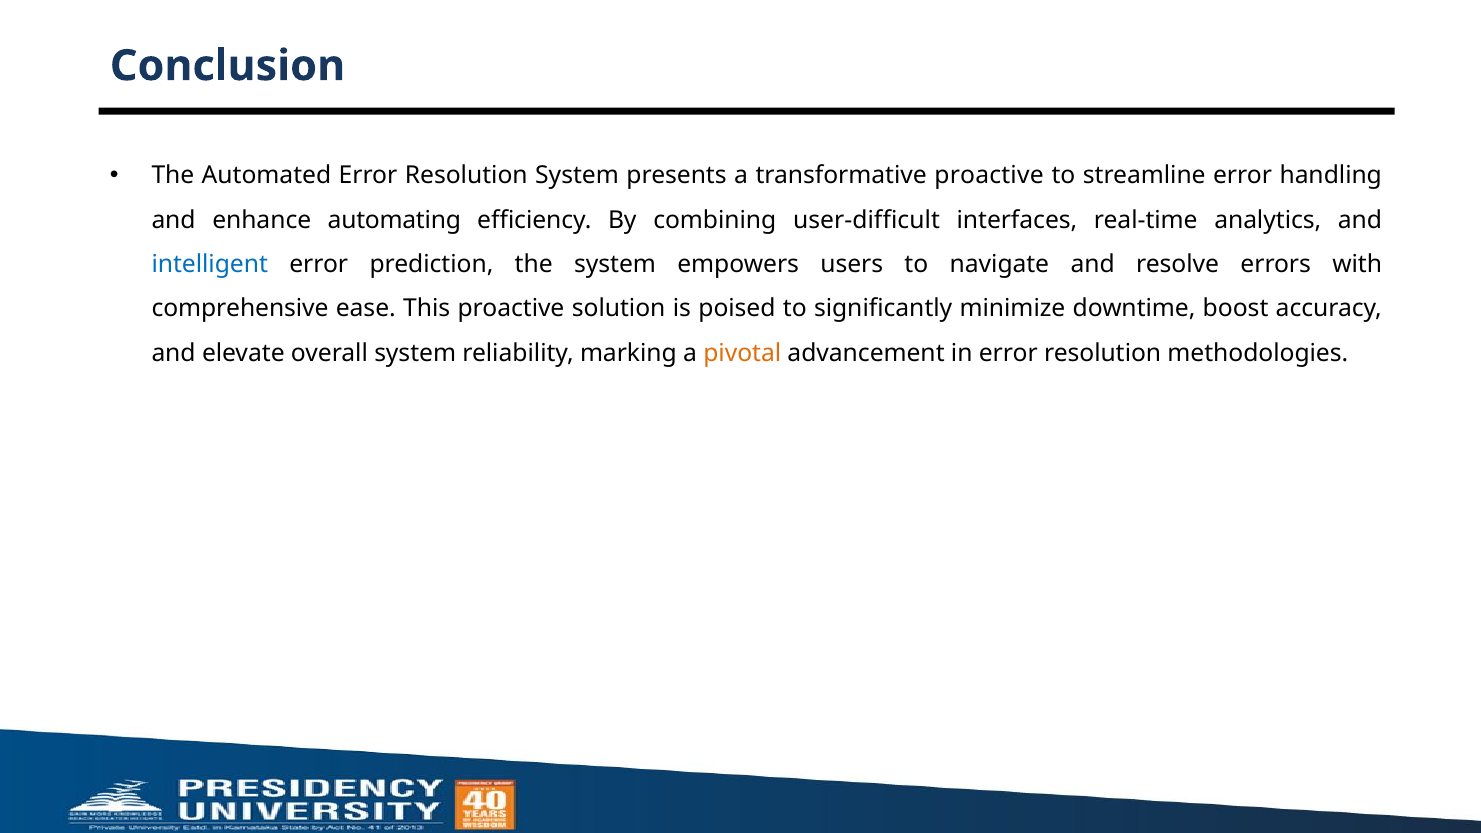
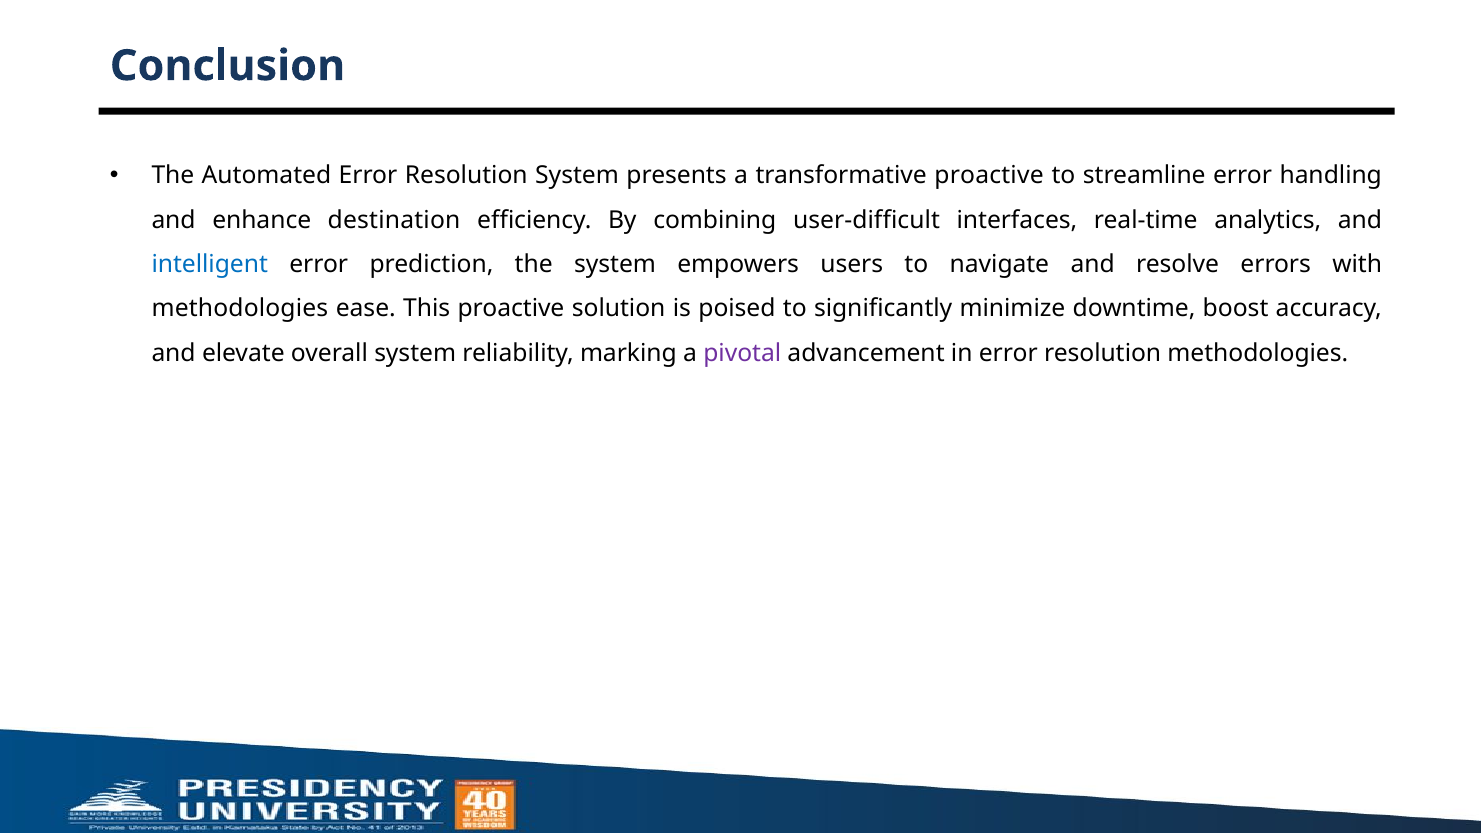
automating: automating -> destination (394, 220)
comprehensive: comprehensive -> methodologies (240, 309)
pivotal colour: orange -> purple (742, 353)
